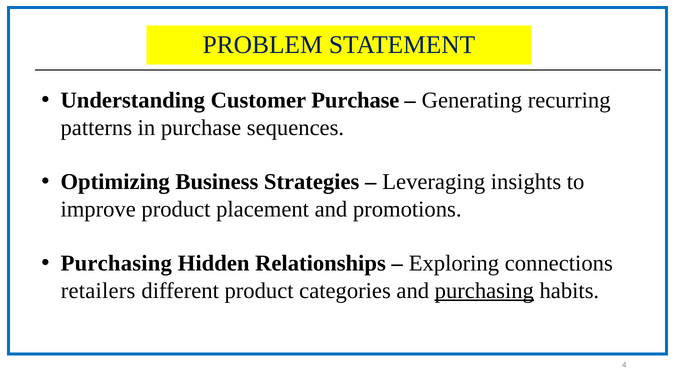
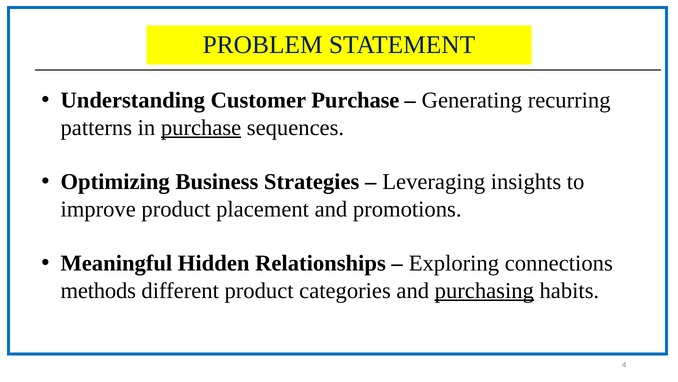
purchase underline: none -> present (201, 127)
Purchasing: Purchasing -> Meaningful (116, 263)
retailers: retailers -> methods (98, 290)
